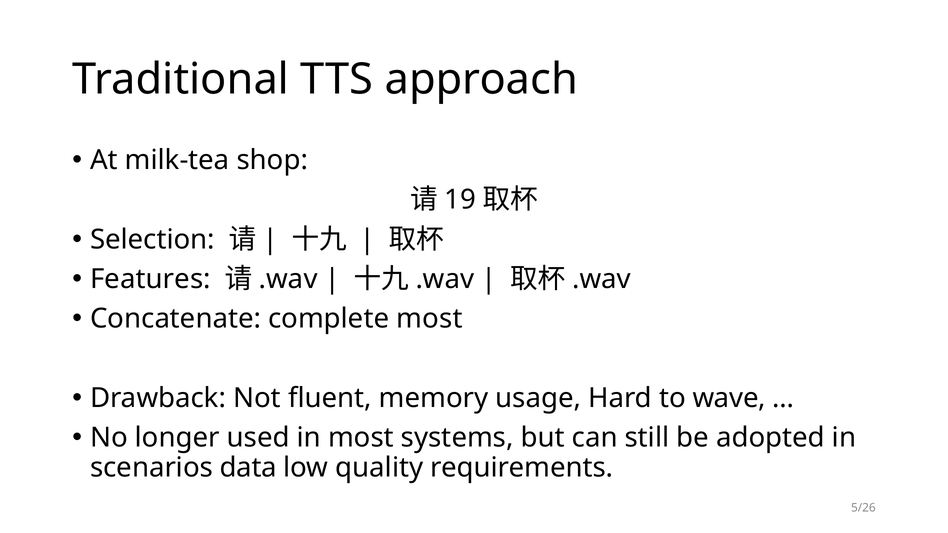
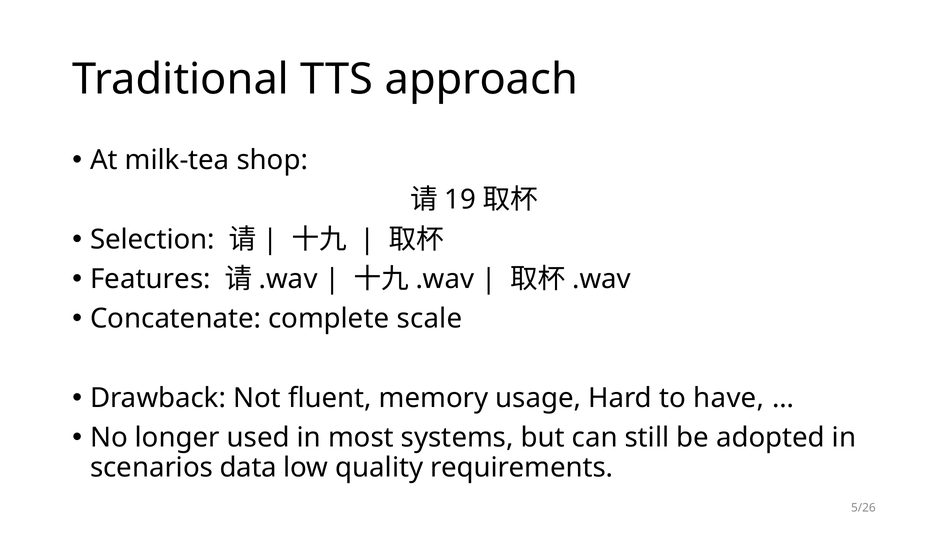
complete most: most -> scale (430, 319)
wave: wave -> have (729, 398)
